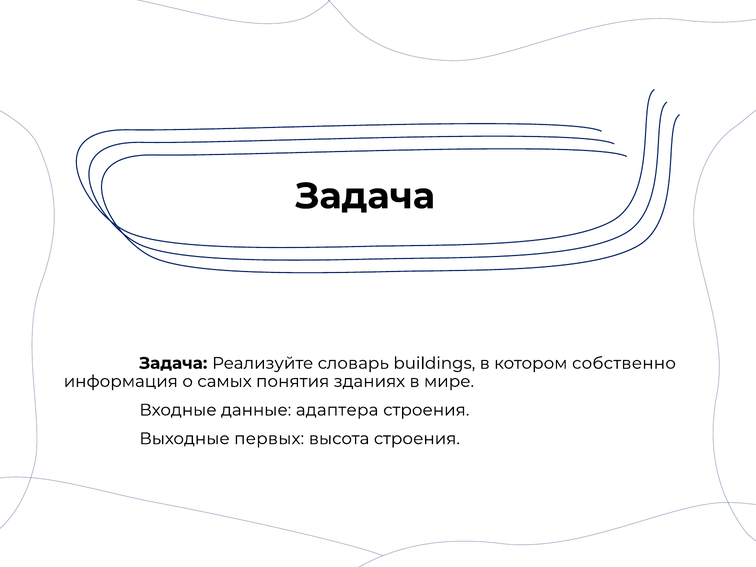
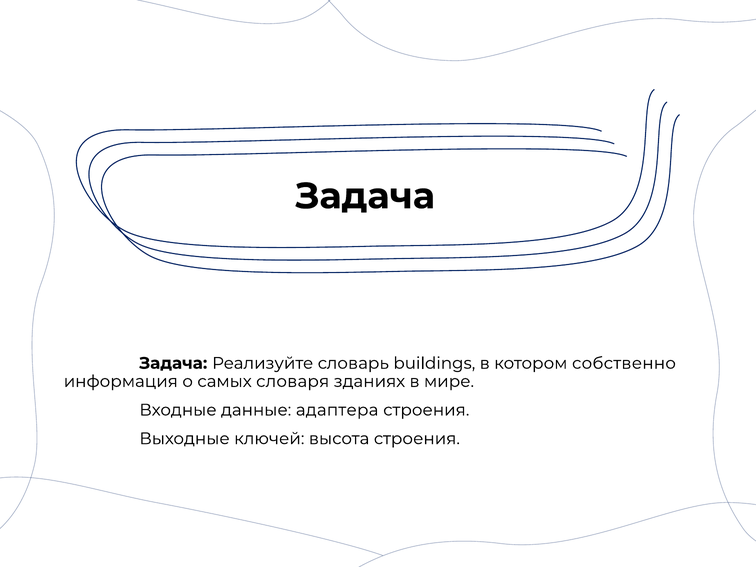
понятия: понятия -> словаря (293, 381)
первых: первых -> ключей (269, 439)
